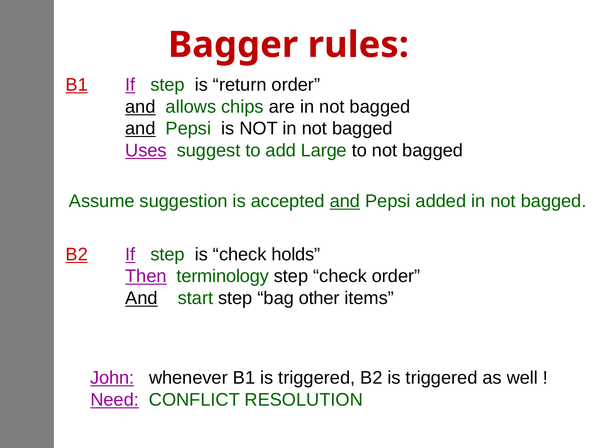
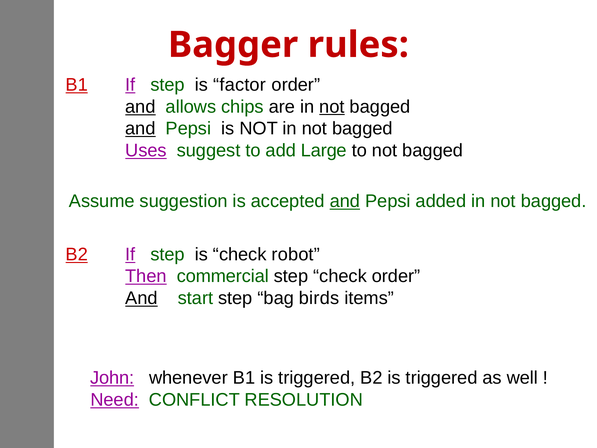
return: return -> factor (240, 85)
not underline: none -> present (332, 107)
holds: holds -> robot (296, 254)
terminology: terminology -> commercial (223, 276)
other: other -> birds (319, 298)
